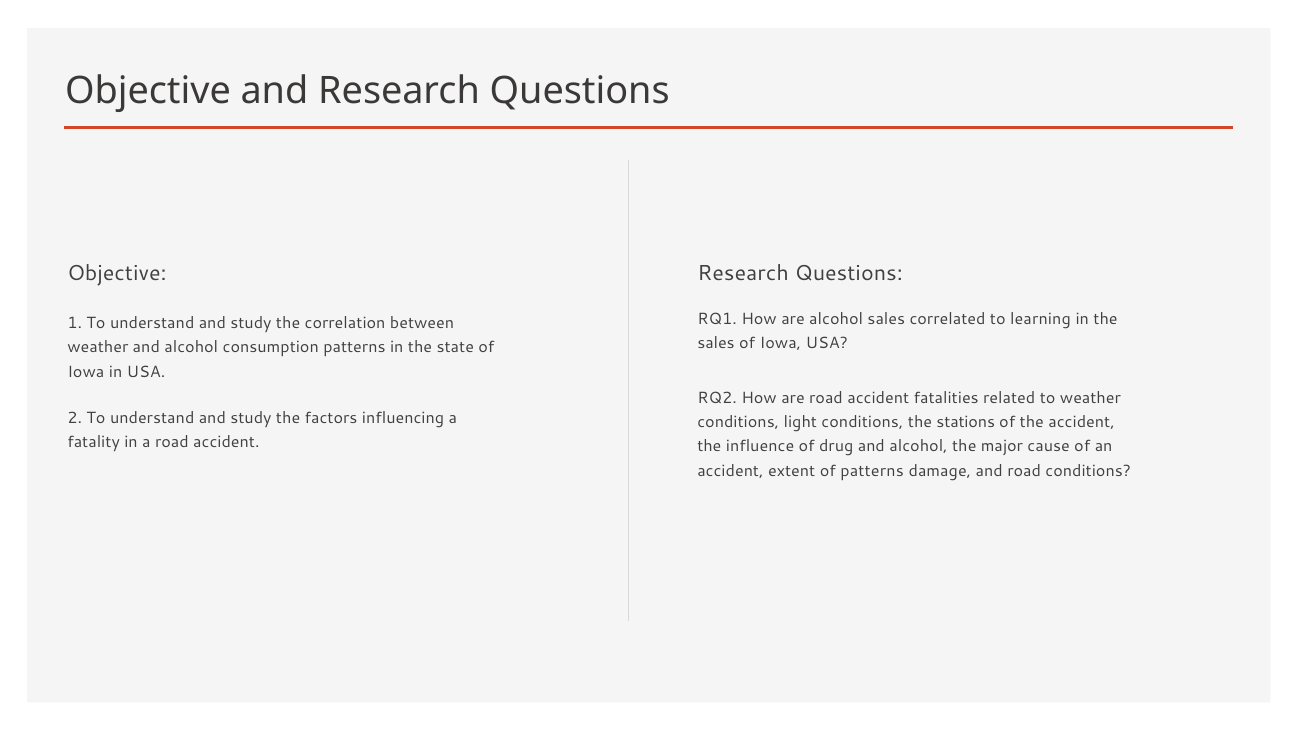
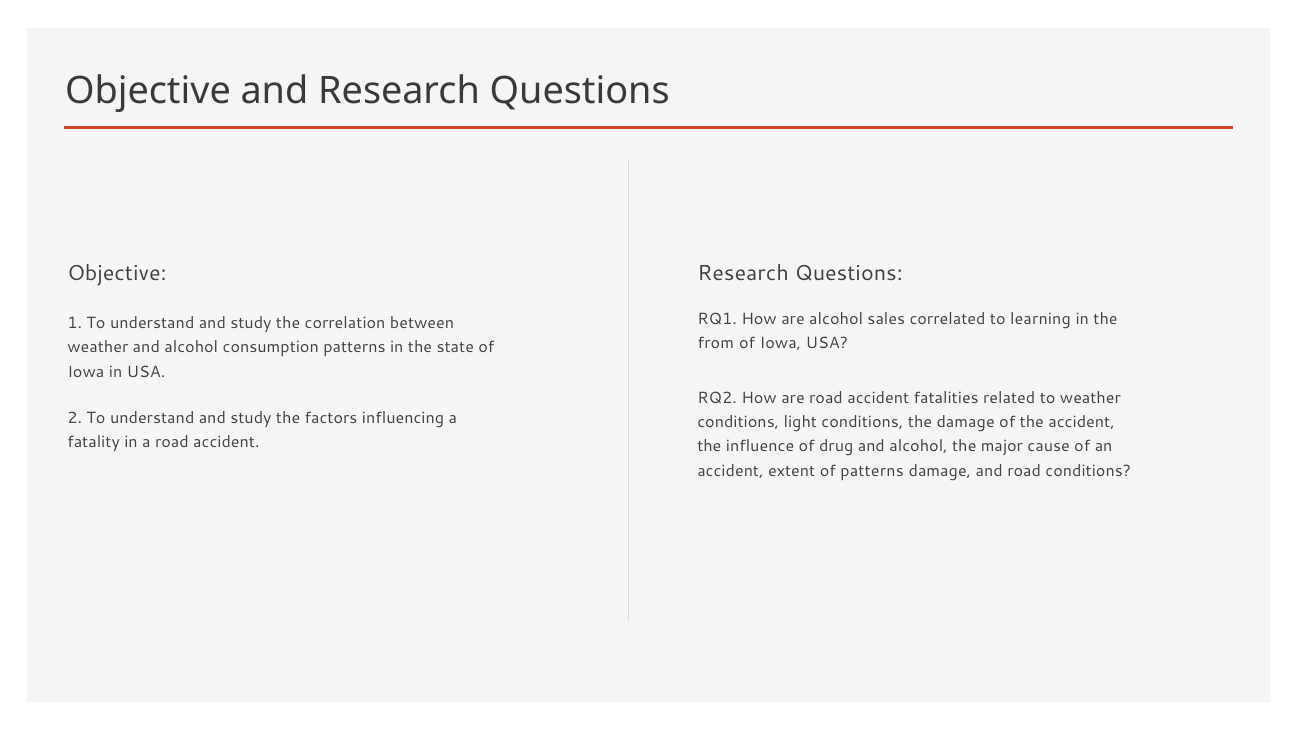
sales: sales -> from (716, 343)
the stations: stations -> damage (966, 422)
